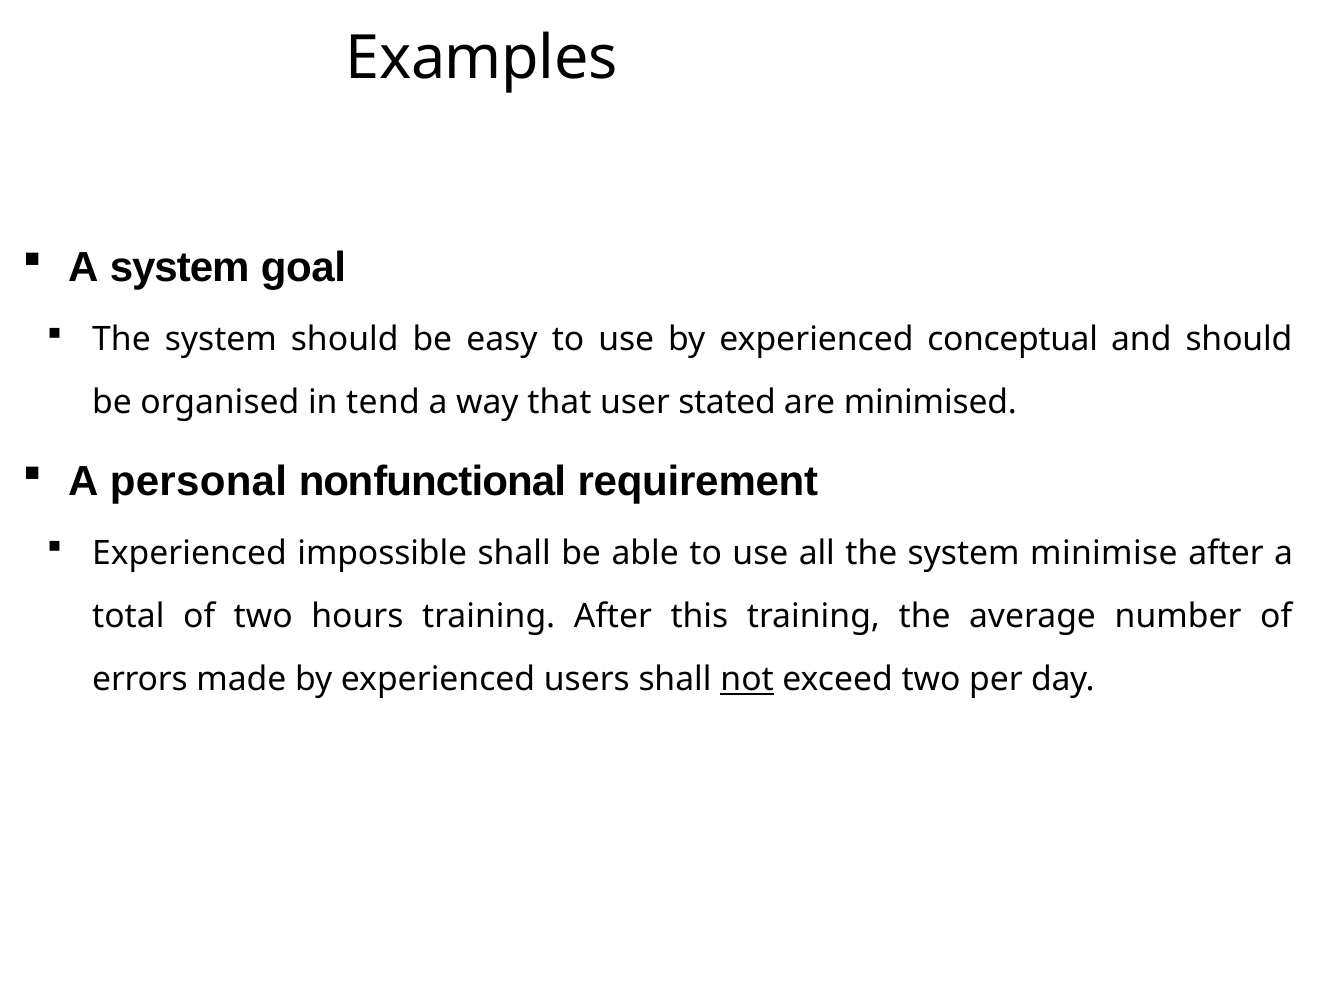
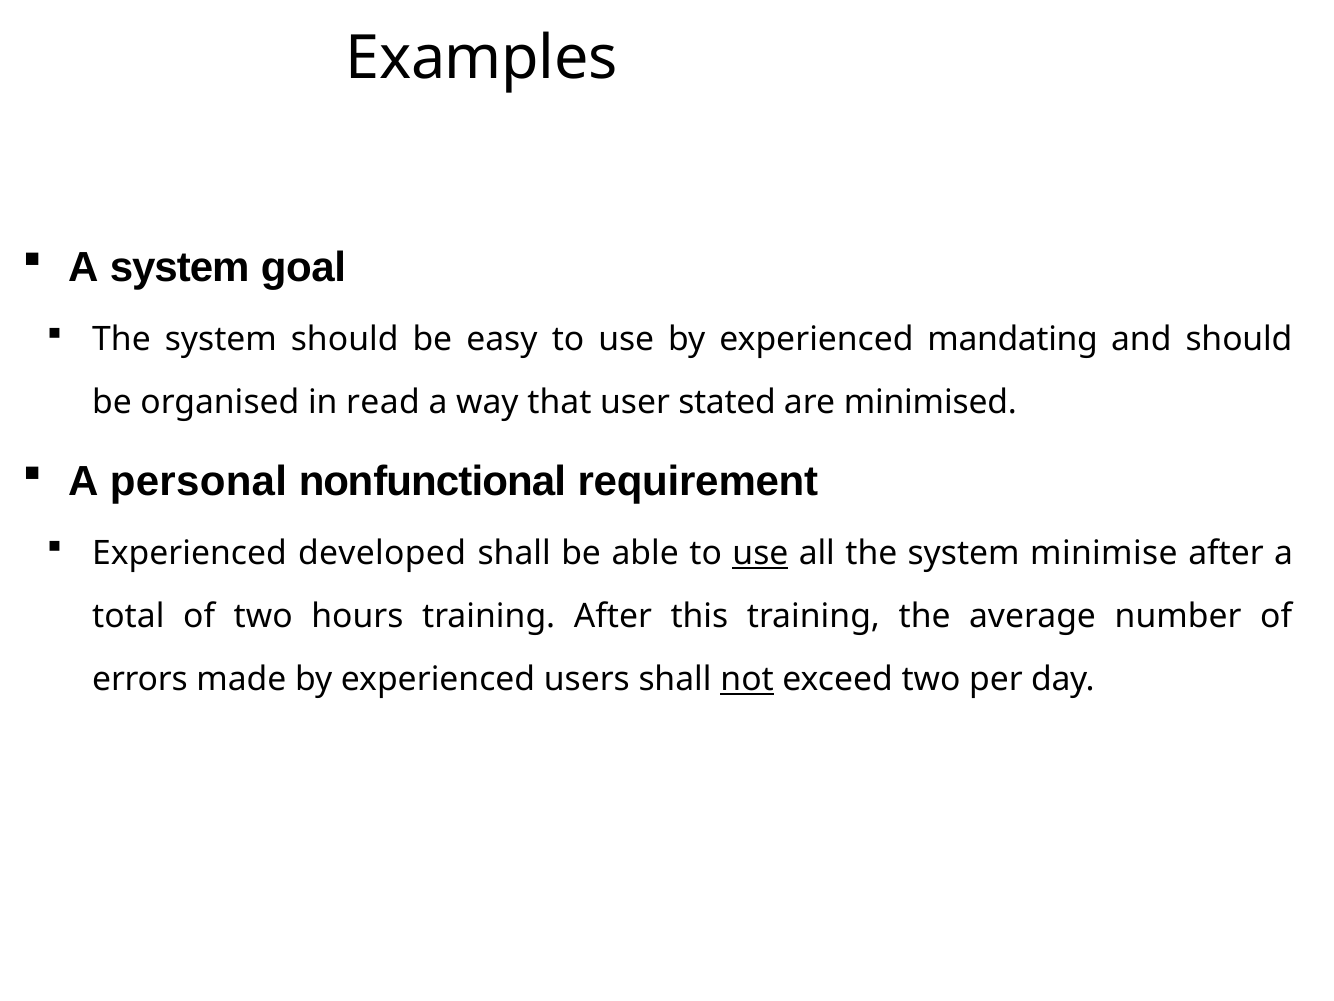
conceptual: conceptual -> mandating (1013, 339)
tend: tend -> read (383, 403)
impossible: impossible -> developed (382, 553)
use underline: none -> present (760, 553)
